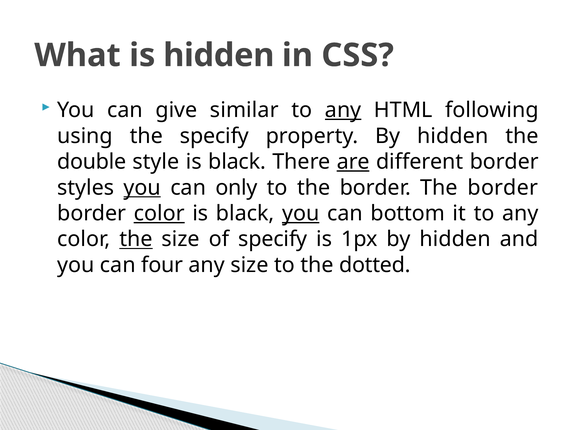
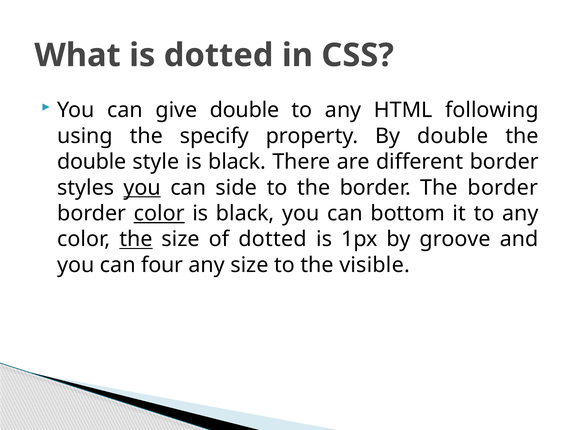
is hidden: hidden -> dotted (219, 55)
give similar: similar -> double (244, 110)
any underline: present -> none (343, 110)
property By hidden: hidden -> double (453, 136)
are underline: present -> none (353, 162)
only: only -> side (236, 187)
you underline: present -> none (301, 213)
of specify: specify -> dotted (273, 239)
1px by hidden: hidden -> groove (455, 239)
dotted: dotted -> visible (375, 265)
